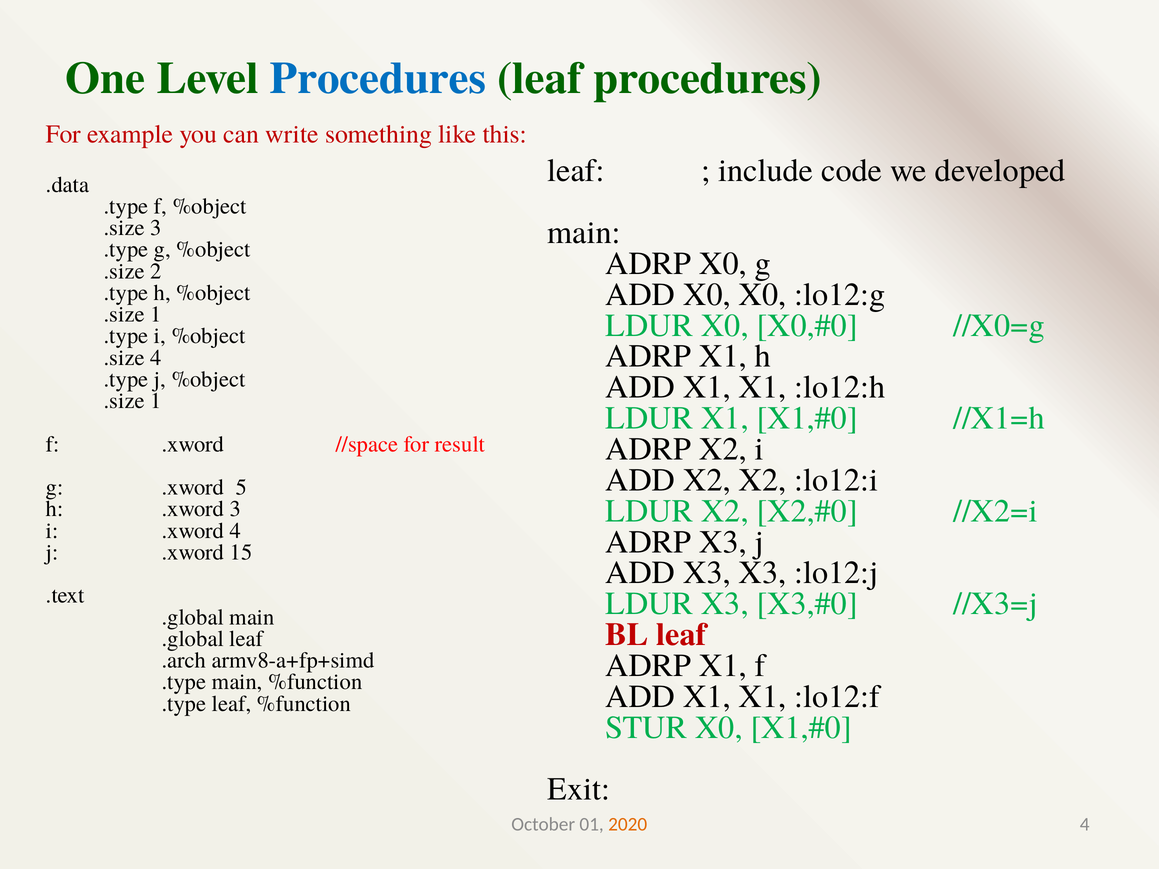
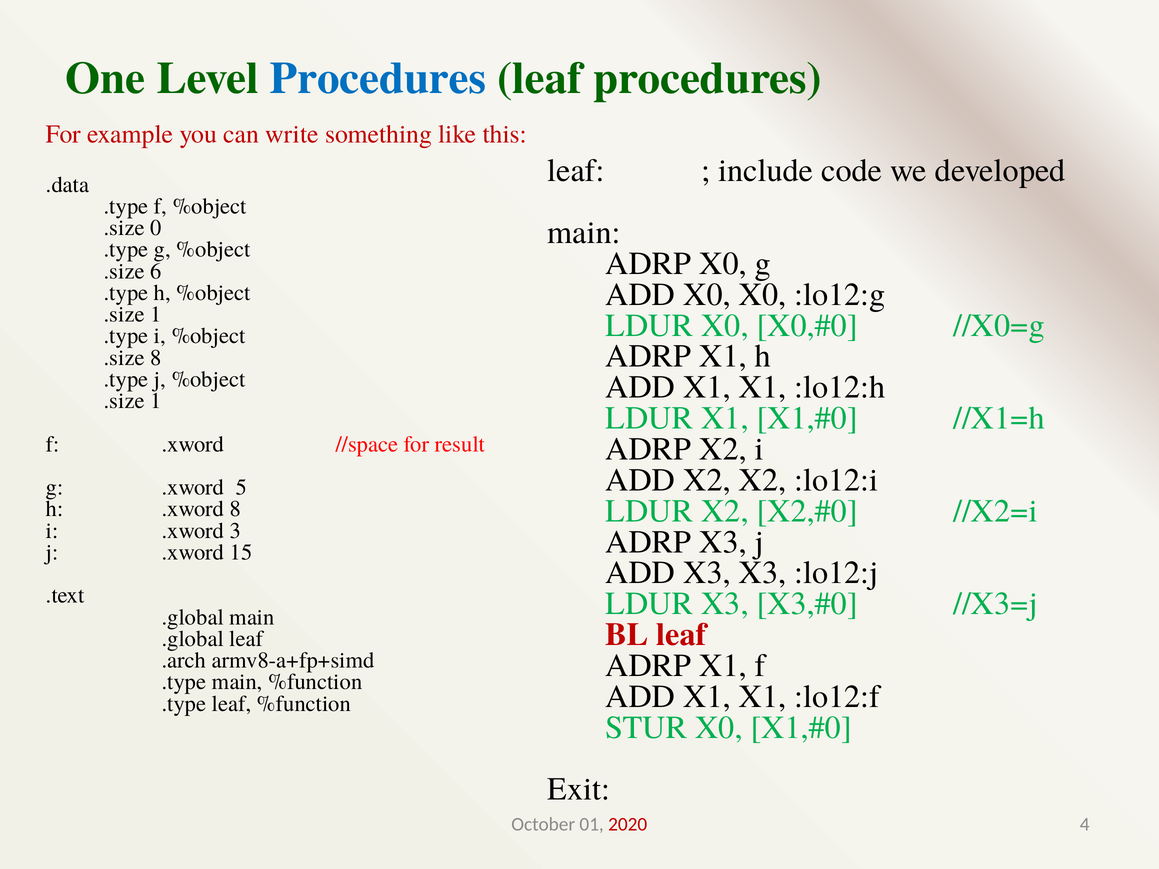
.size 3: 3 -> 0 (156, 228)
2: 2 -> 6 (156, 271)
.size 4: 4 -> 8 (156, 358)
.xword 3: 3 -> 8 (236, 509)
.xword 4: 4 -> 3 (236, 531)
2020 colour: orange -> red (628, 824)
